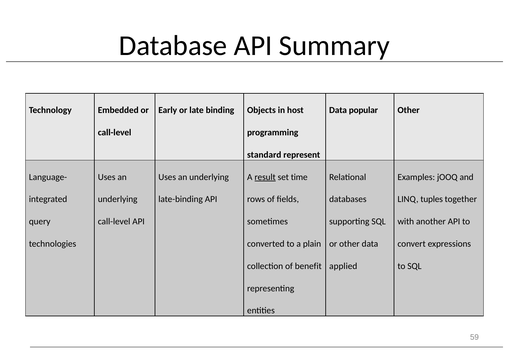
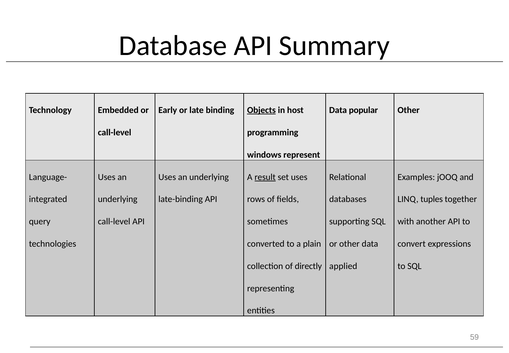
Objects underline: none -> present (261, 110)
standard: standard -> windows (264, 154)
set time: time -> uses (299, 177)
benefit: benefit -> directly (308, 266)
